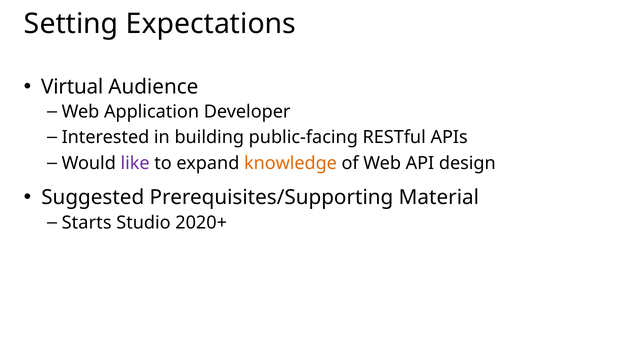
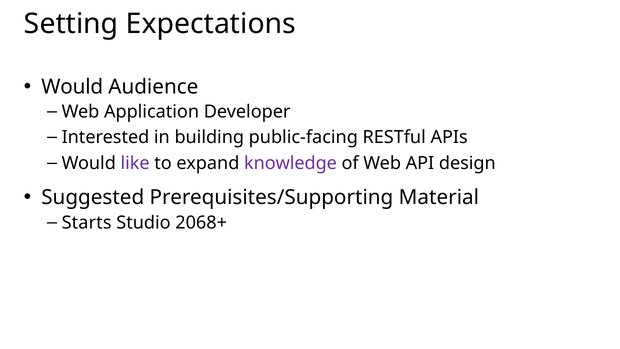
Virtual: Virtual -> Would (72, 87)
knowledge colour: orange -> purple (290, 163)
2020+: 2020+ -> 2068+ (201, 222)
